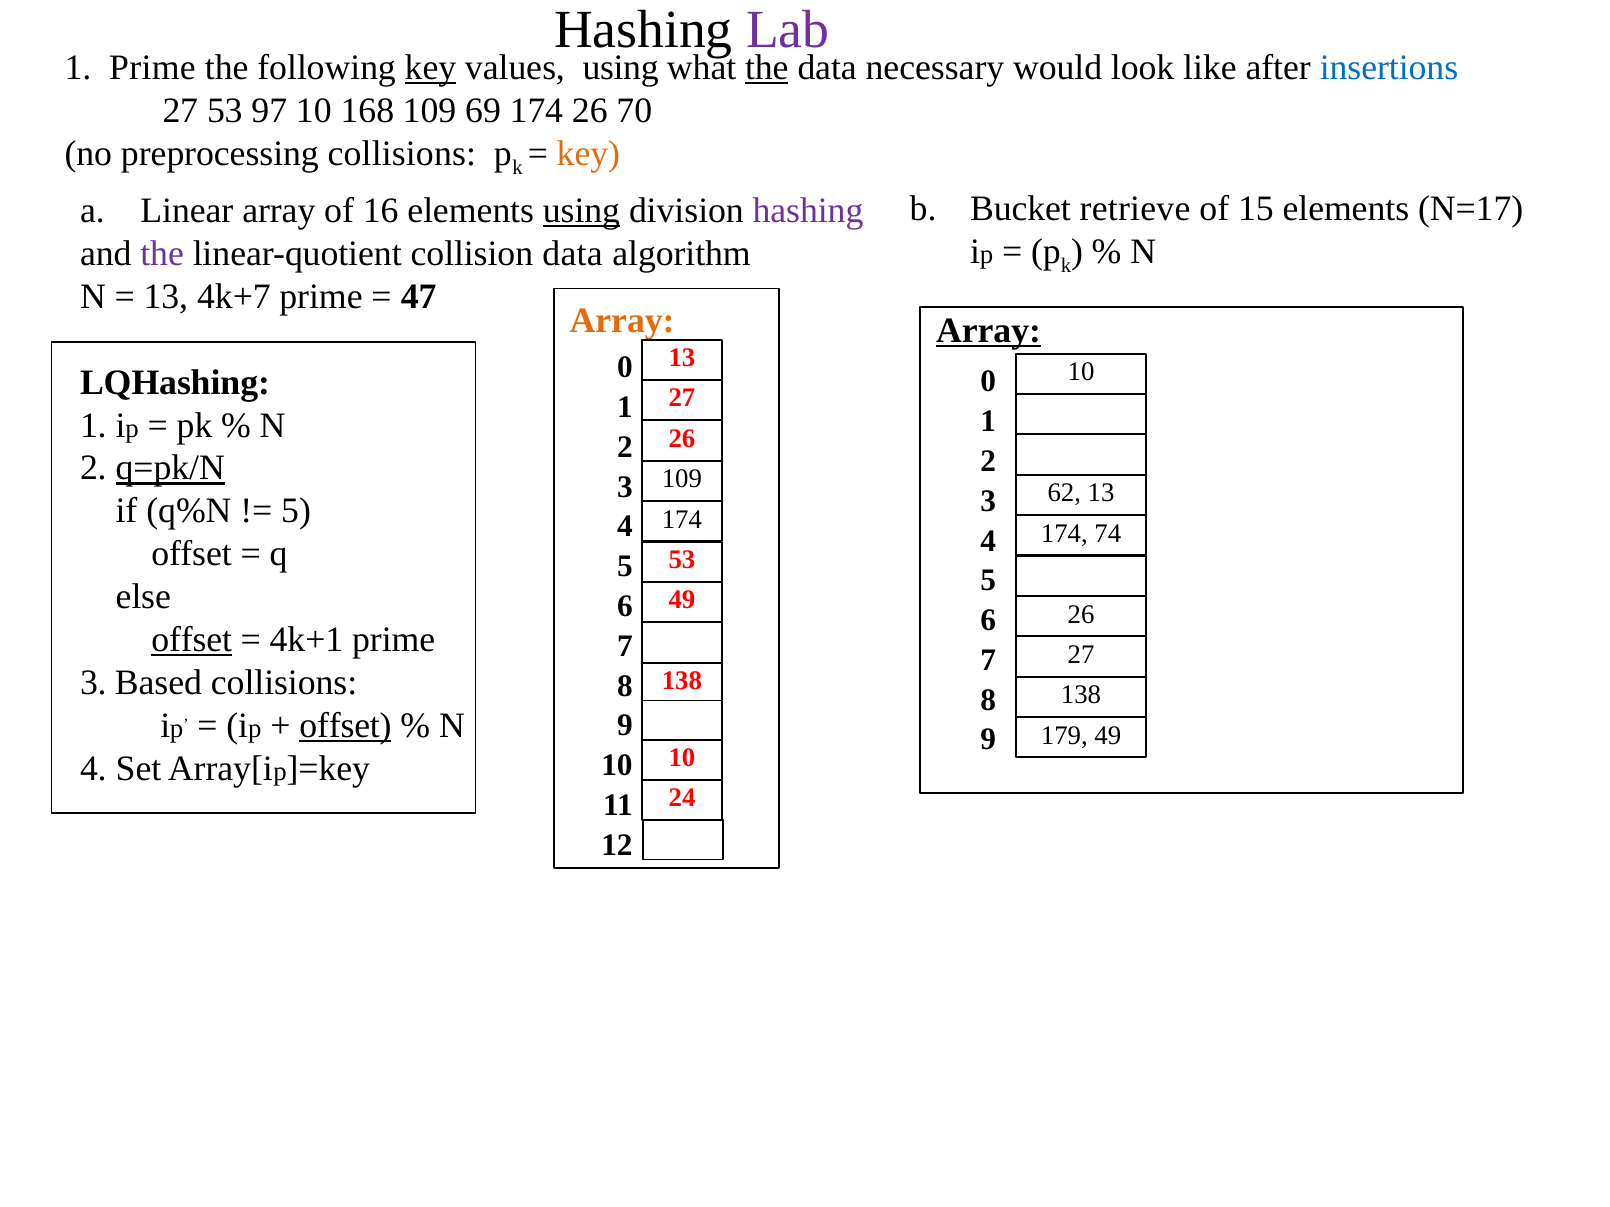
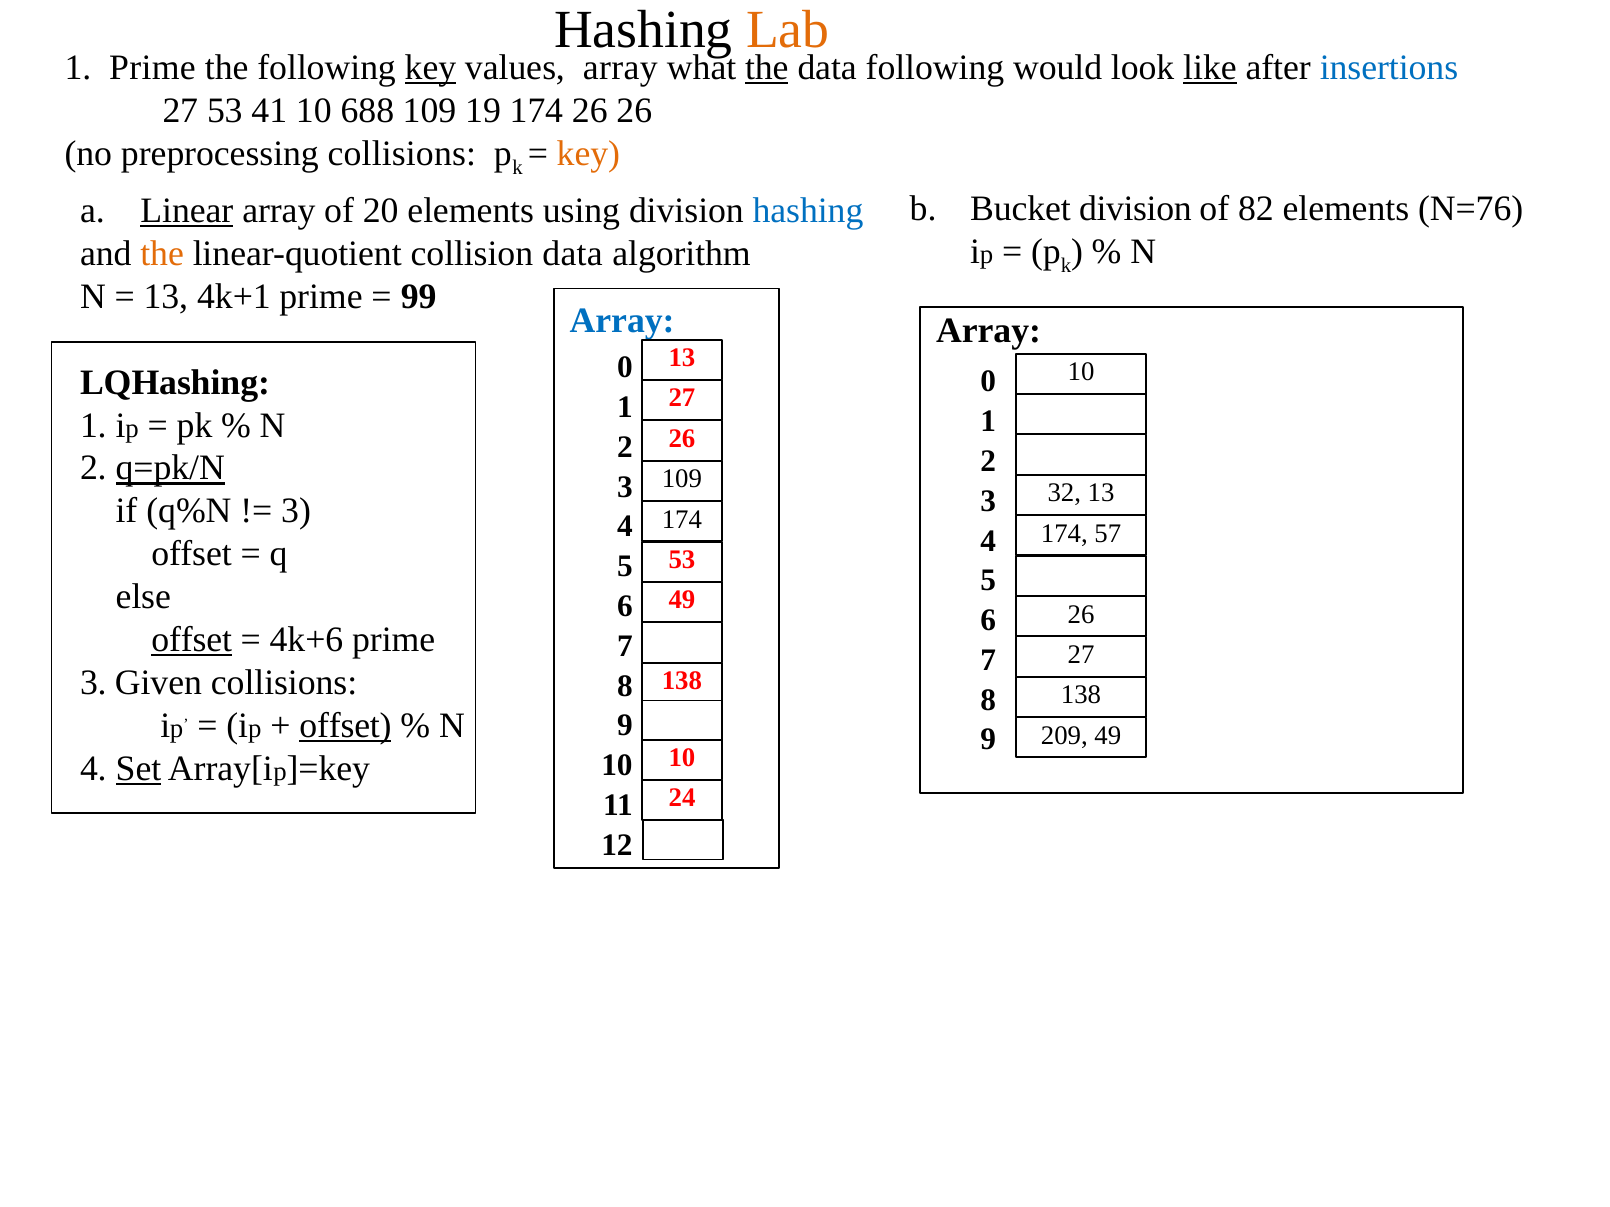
Lab colour: purple -> orange (788, 30)
values using: using -> array (620, 68)
data necessary: necessary -> following (935, 68)
like underline: none -> present (1210, 68)
97: 97 -> 41 (269, 111)
168: 168 -> 688 (367, 111)
69: 69 -> 19 (483, 111)
26 70: 70 -> 26 (634, 111)
Bucket retrieve: retrieve -> division (1135, 209)
15: 15 -> 82 (1256, 209)
N=17: N=17 -> N=76 (1471, 209)
Linear underline: none -> present (187, 211)
16: 16 -> 20 (381, 211)
using underline: present -> none (581, 211)
hashing colour: purple -> blue (808, 211)
the colour: purple -> orange (162, 254)
4k+7: 4k+7 -> 4k+1 (234, 297)
47: 47 -> 99 (419, 297)
Array colour: orange -> blue (622, 321)
Array underline: present -> none (989, 331)
62: 62 -> 32 (1064, 493)
5: 5 -> 3 (296, 511)
74: 74 -> 57 (1108, 534)
4k+1: 4k+1 -> 4k+6 (306, 640)
Based: Based -> Given (158, 683)
179: 179 -> 209 (1064, 736)
Set underline: none -> present (138, 769)
